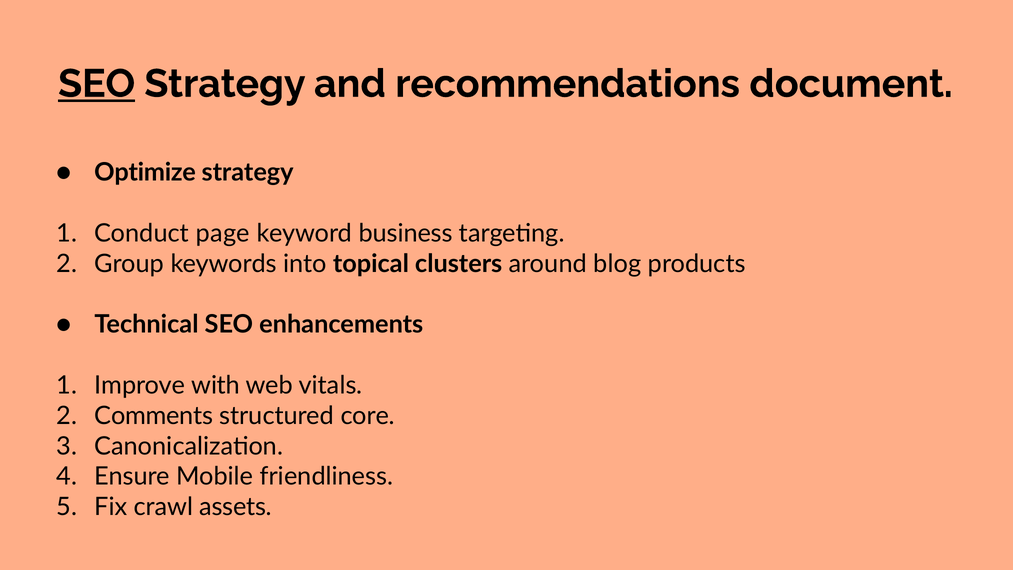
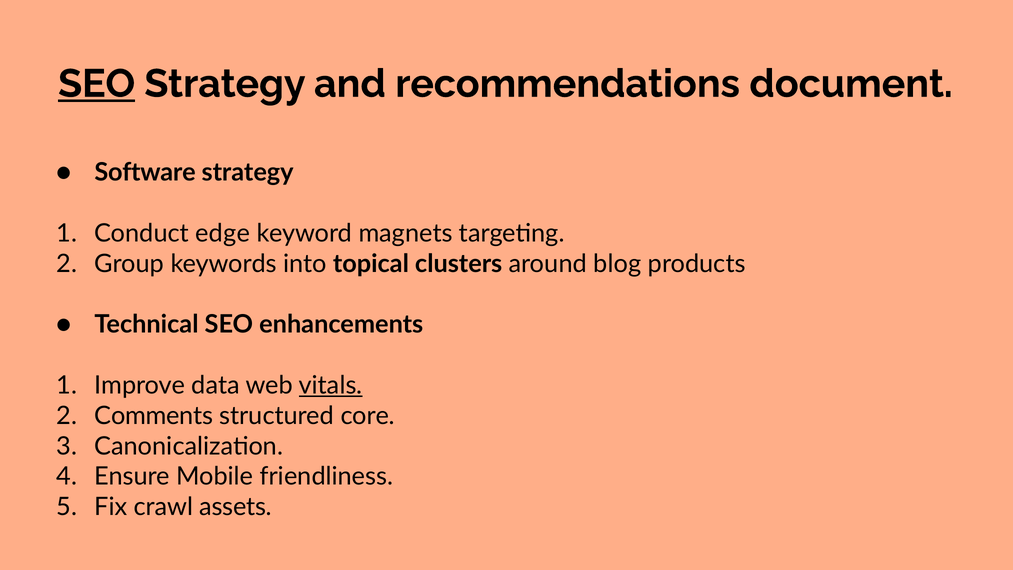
Optimize: Optimize -> Software (145, 173)
page: page -> edge (223, 233)
business: business -> magnets (406, 233)
with: with -> data (216, 385)
vitals underline: none -> present (331, 385)
